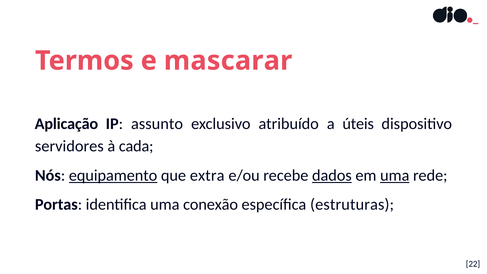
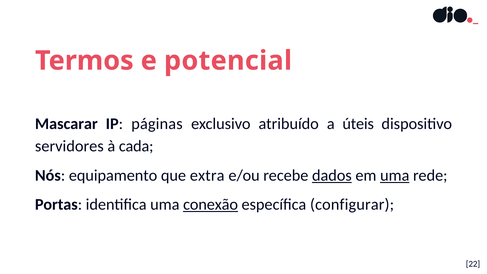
mascarar: mascarar -> potencial (228, 61)
Aplicação: Aplicação -> Mascarar (66, 124)
assunto: assunto -> páginas (157, 124)
equipamento underline: present -> none (113, 175)
conexão underline: none -> present (211, 204)
estruturas: estruturas -> configurar (352, 204)
